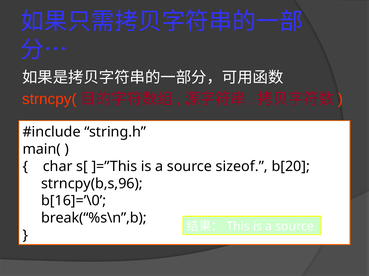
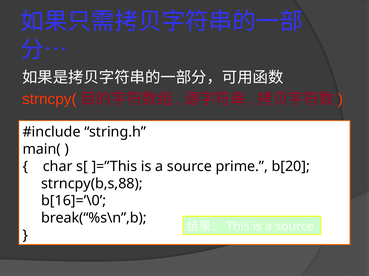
sizeof: sizeof -> prime (242, 167)
strncpy(b,s,96: strncpy(b,s,96 -> strncpy(b,s,88 (92, 184)
